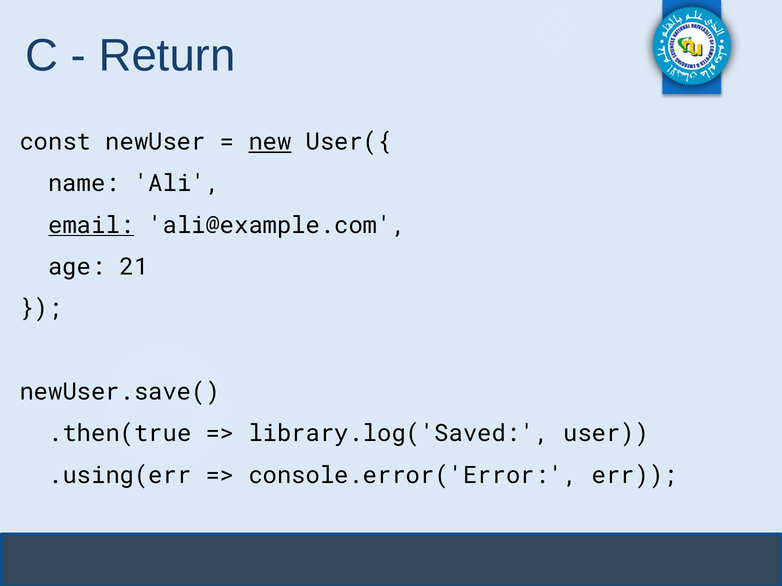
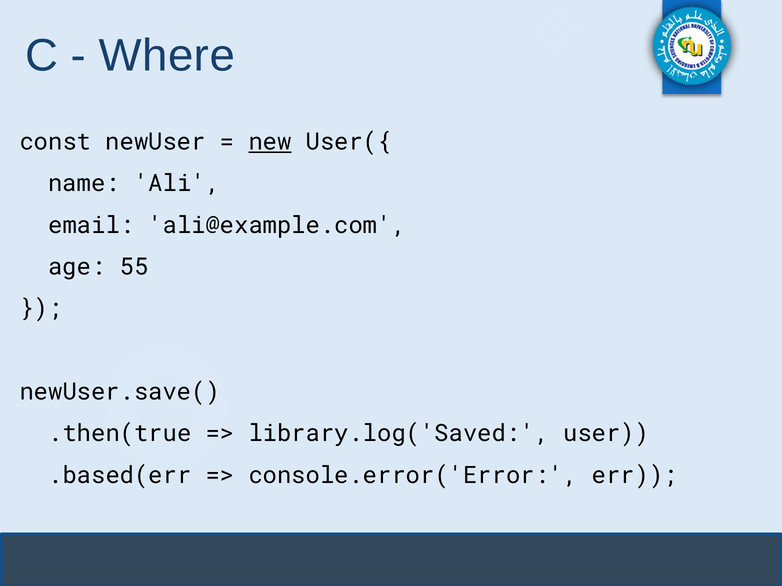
Return: Return -> Where (167, 56)
email underline: present -> none (91, 225)
21: 21 -> 55 (134, 267)
.using(err: .using(err -> .based(err (120, 476)
